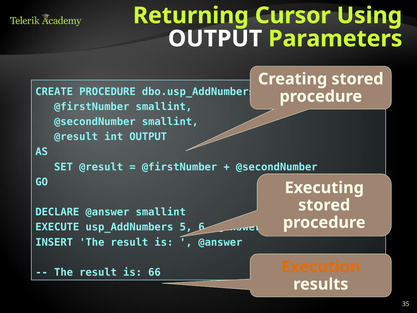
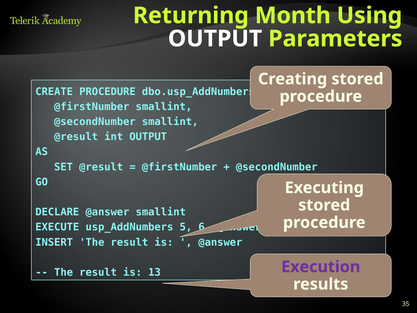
Cursor: Cursor -> Month (293, 16)
Execution colour: orange -> purple (321, 267)
66: 66 -> 13 (155, 272)
